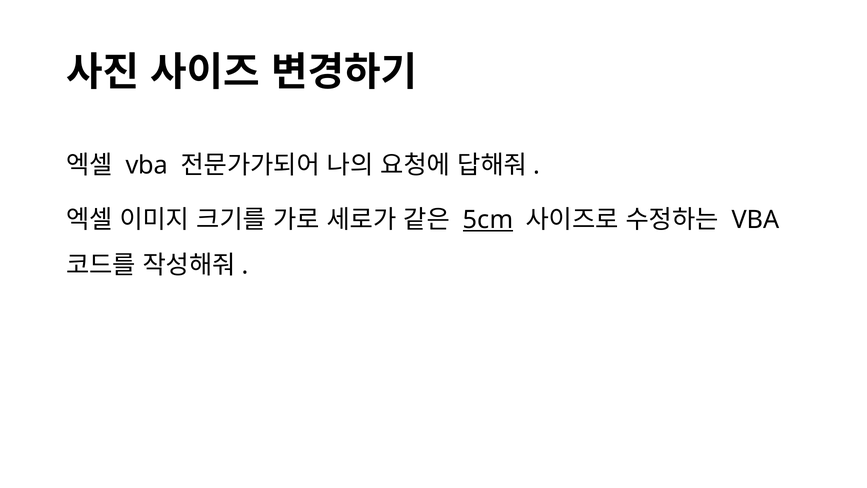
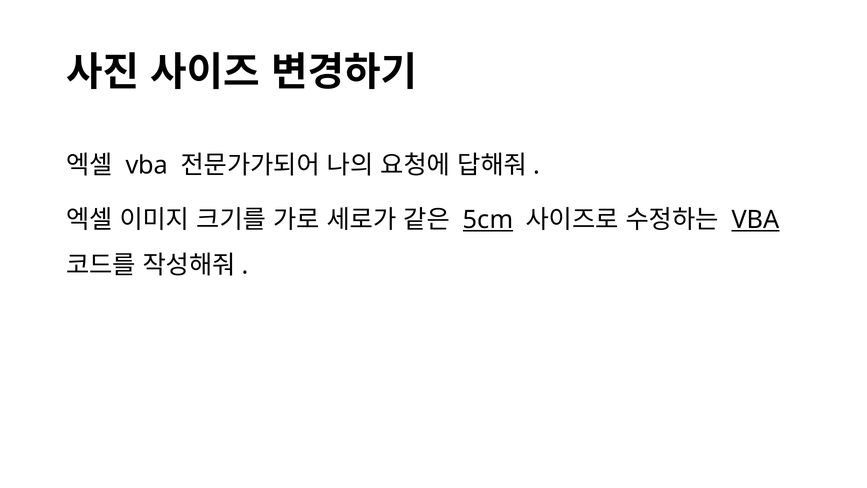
VBA underline: none -> present (756, 220)
